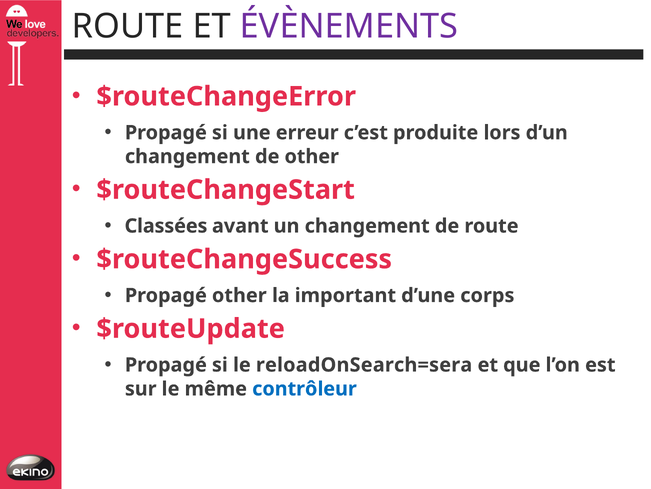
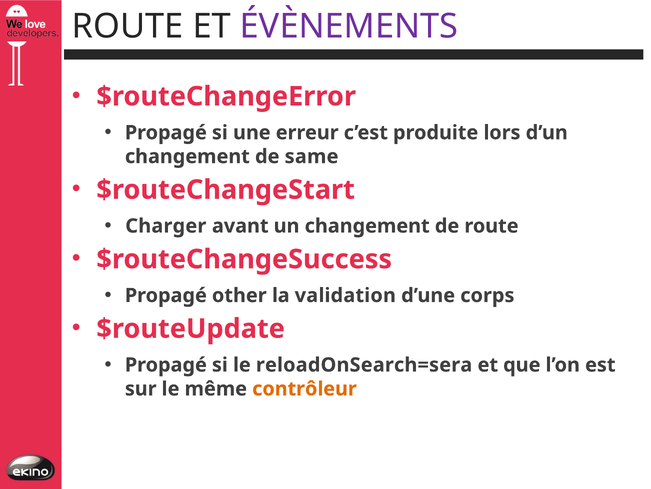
de other: other -> same (312, 156)
Classées: Classées -> Charger (166, 226)
important: important -> validation (345, 295)
contrôleur colour: blue -> orange (304, 388)
